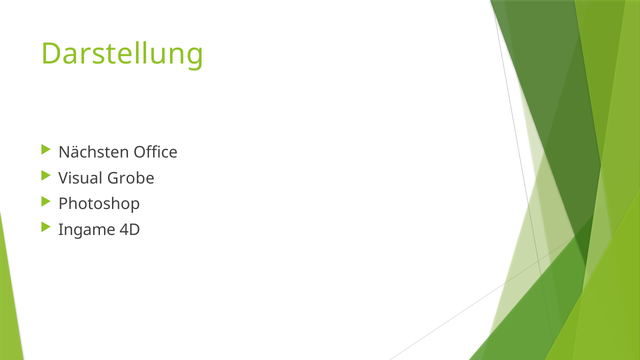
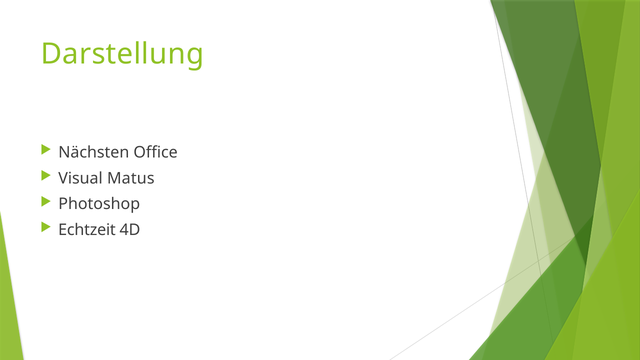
Grobe: Grobe -> Matus (131, 178)
Ingame: Ingame -> Echtzeit (87, 230)
